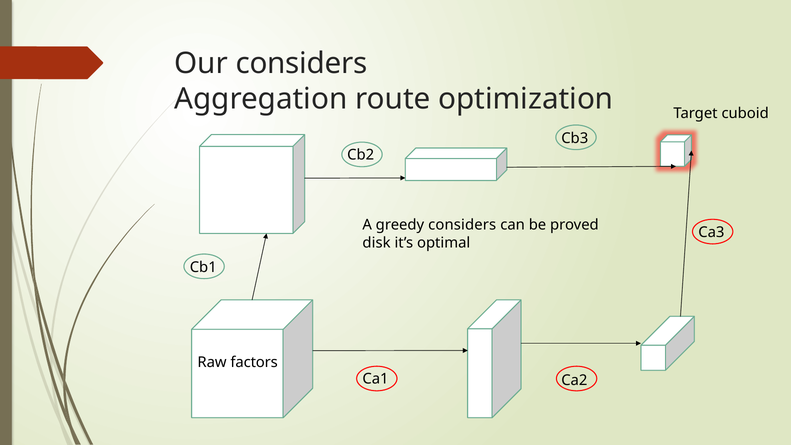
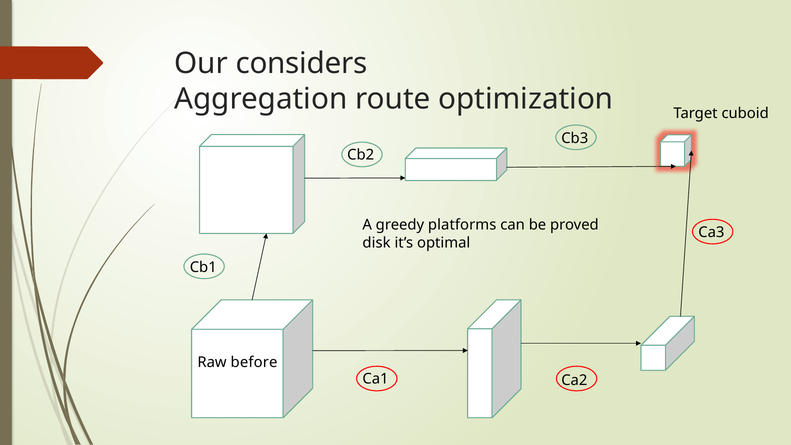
greedy considers: considers -> platforms (462, 225)
factors: factors -> before (254, 362)
